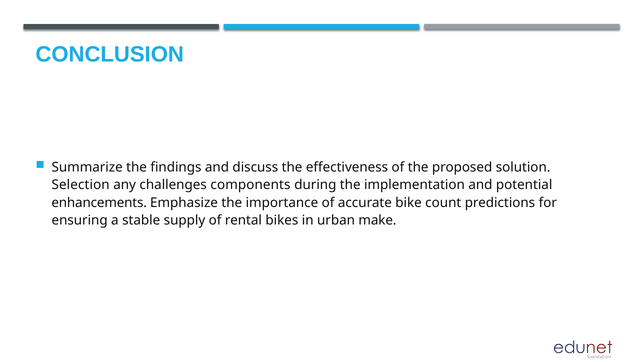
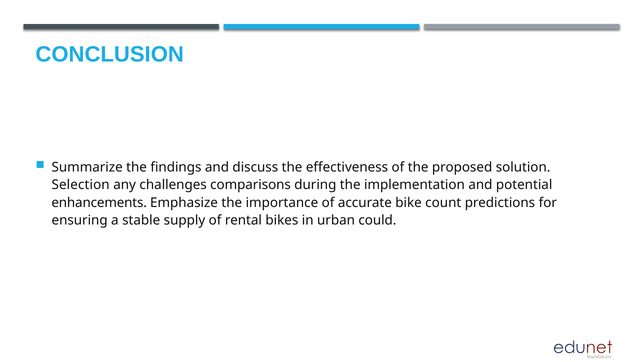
components: components -> comparisons (251, 185)
make: make -> could (377, 220)
